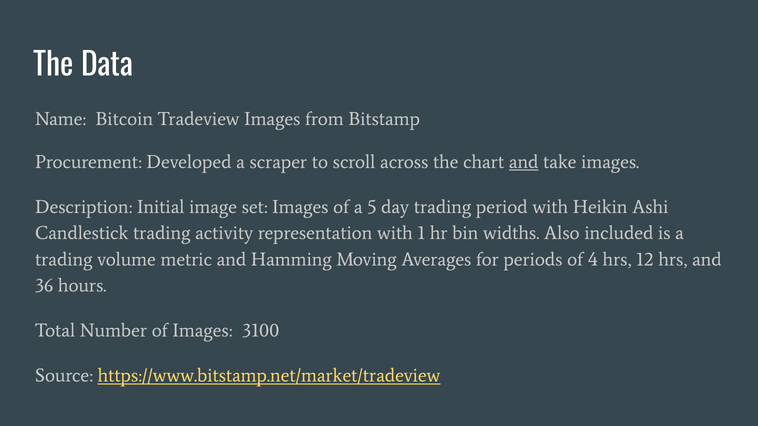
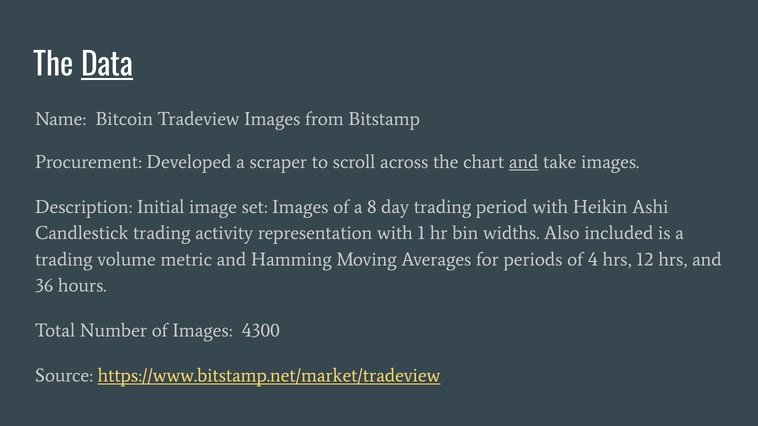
Data underline: none -> present (107, 66)
5: 5 -> 8 (372, 207)
3100: 3100 -> 4300 (261, 331)
